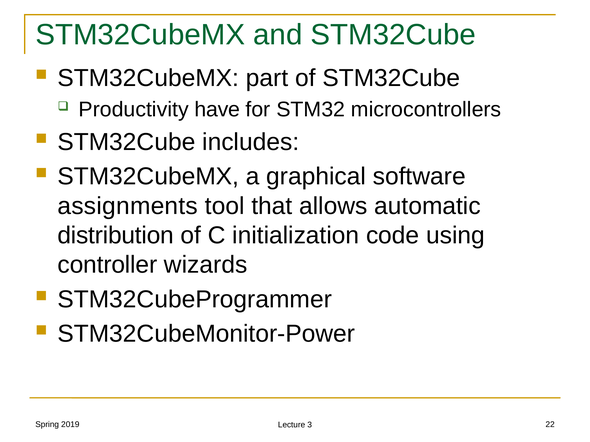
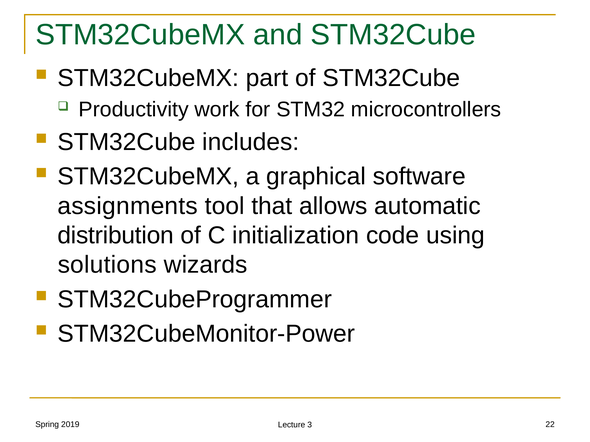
have: have -> work (217, 110)
controller: controller -> solutions (107, 265)
